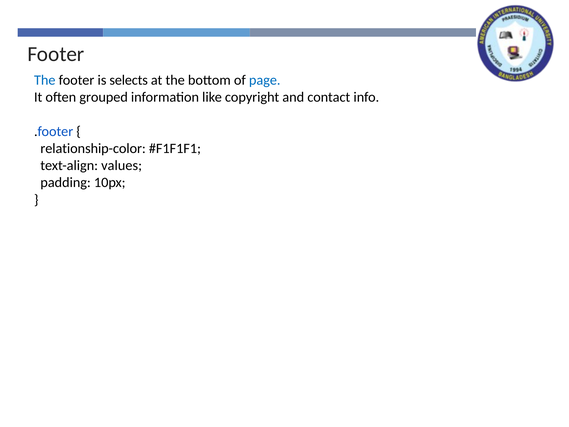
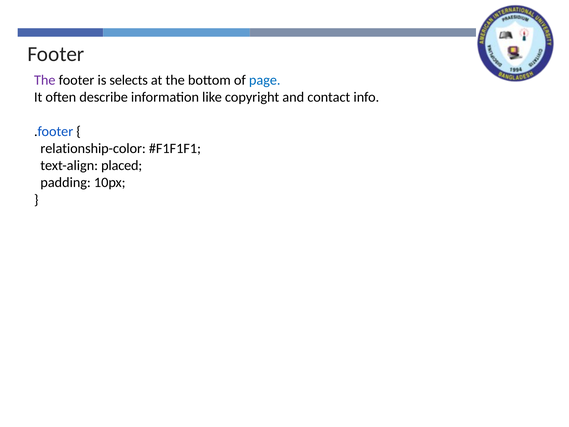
The colour: blue -> purple (45, 80)
grouped: grouped -> describe (104, 97)
values: values -> placed (122, 165)
